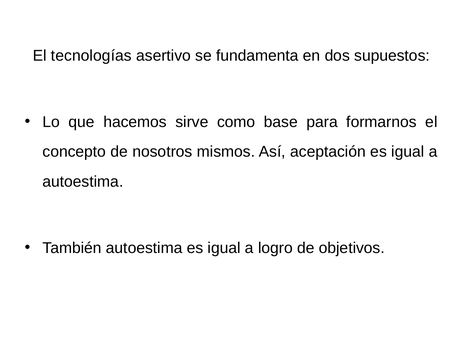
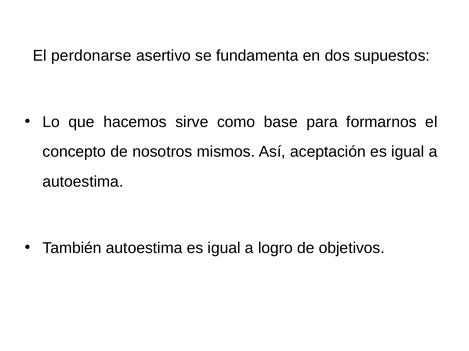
tecnologías: tecnologías -> perdonarse (91, 56)
